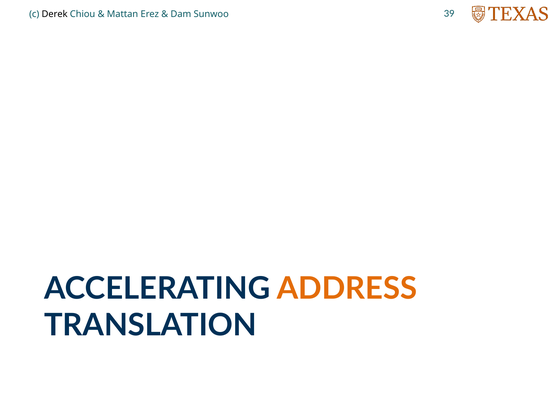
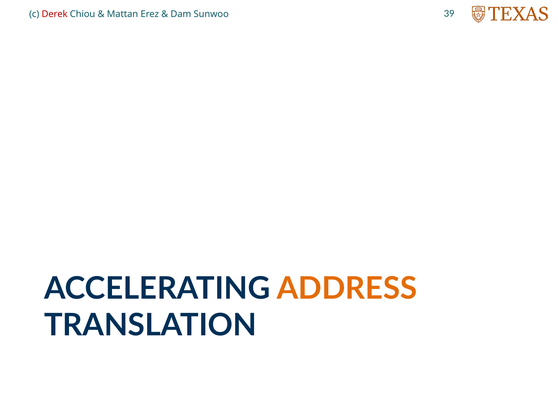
Derek colour: black -> red (55, 14)
